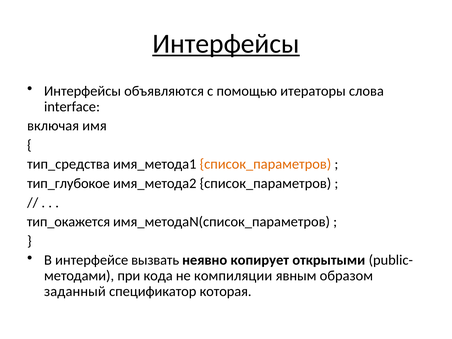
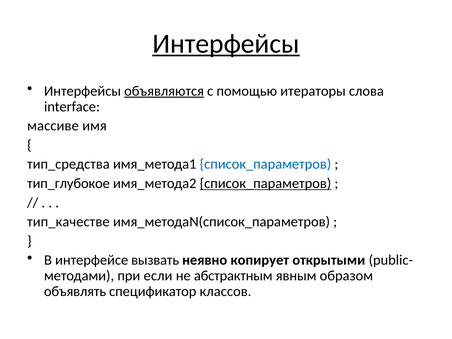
объявляются underline: none -> present (164, 91)
включая: включая -> массиве (53, 126)
список_параметров colour: orange -> blue (265, 164)
список_параметров underline: none -> present (265, 183)
тип_окажется: тип_окажется -> тип_качестве (68, 222)
кода: кода -> если (158, 276)
компиляции: компиляции -> абстрактным (233, 276)
заданный: заданный -> объявлять (75, 291)
которая: которая -> классов (226, 291)
